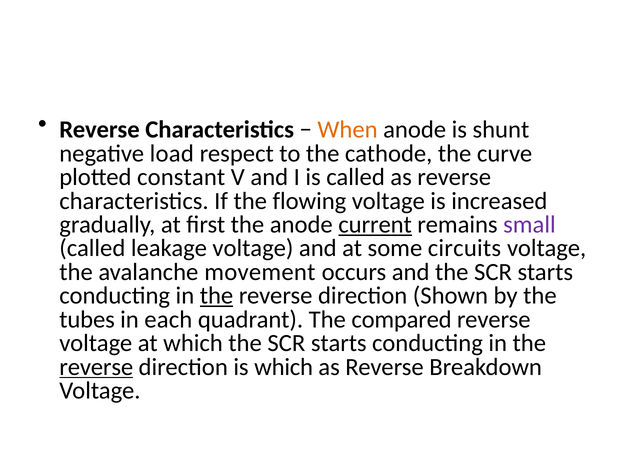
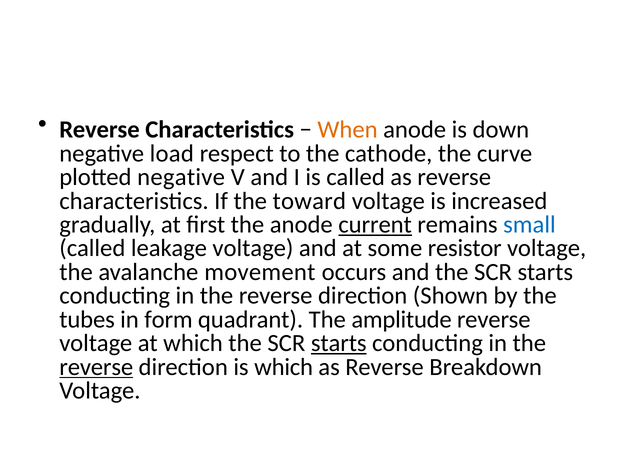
shunt: shunt -> down (501, 130)
plotted constant: constant -> negative (181, 177)
flowing: flowing -> toward (309, 201)
small colour: purple -> blue (529, 225)
circuits: circuits -> resistor (465, 248)
the underline: present -> none (216, 296)
each: each -> form (168, 320)
compared: compared -> amplitude (402, 320)
starts underline: none -> present (339, 343)
